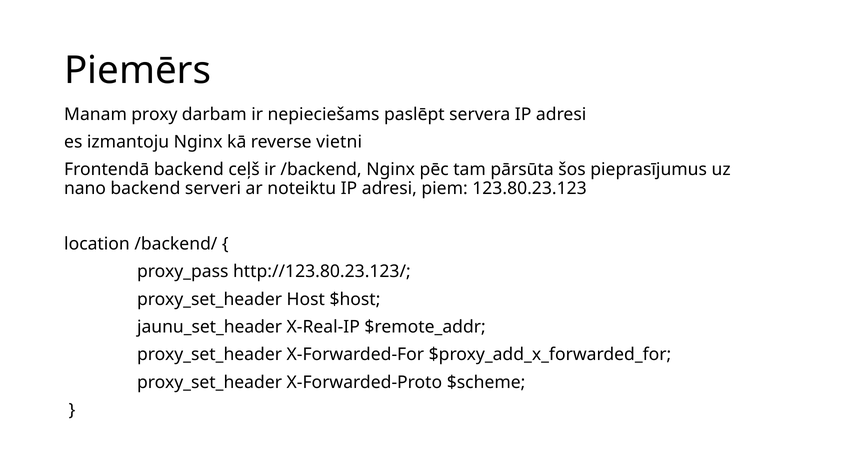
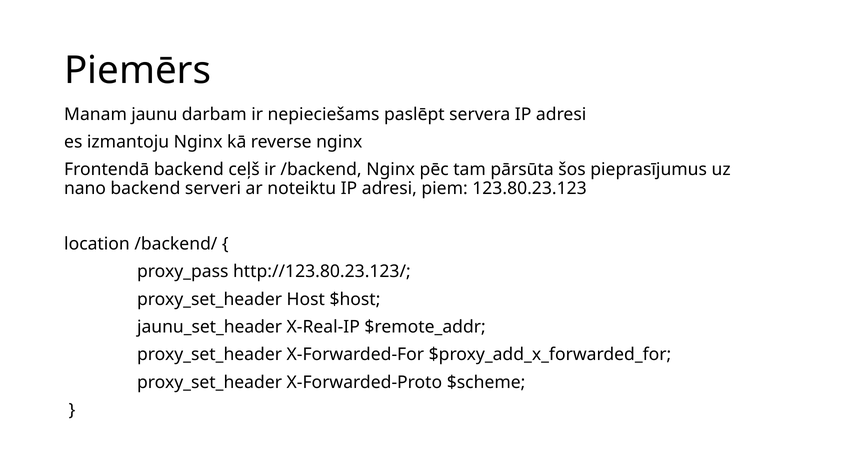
proxy: proxy -> jaunu (154, 114)
reverse vietni: vietni -> nginx (339, 142)
